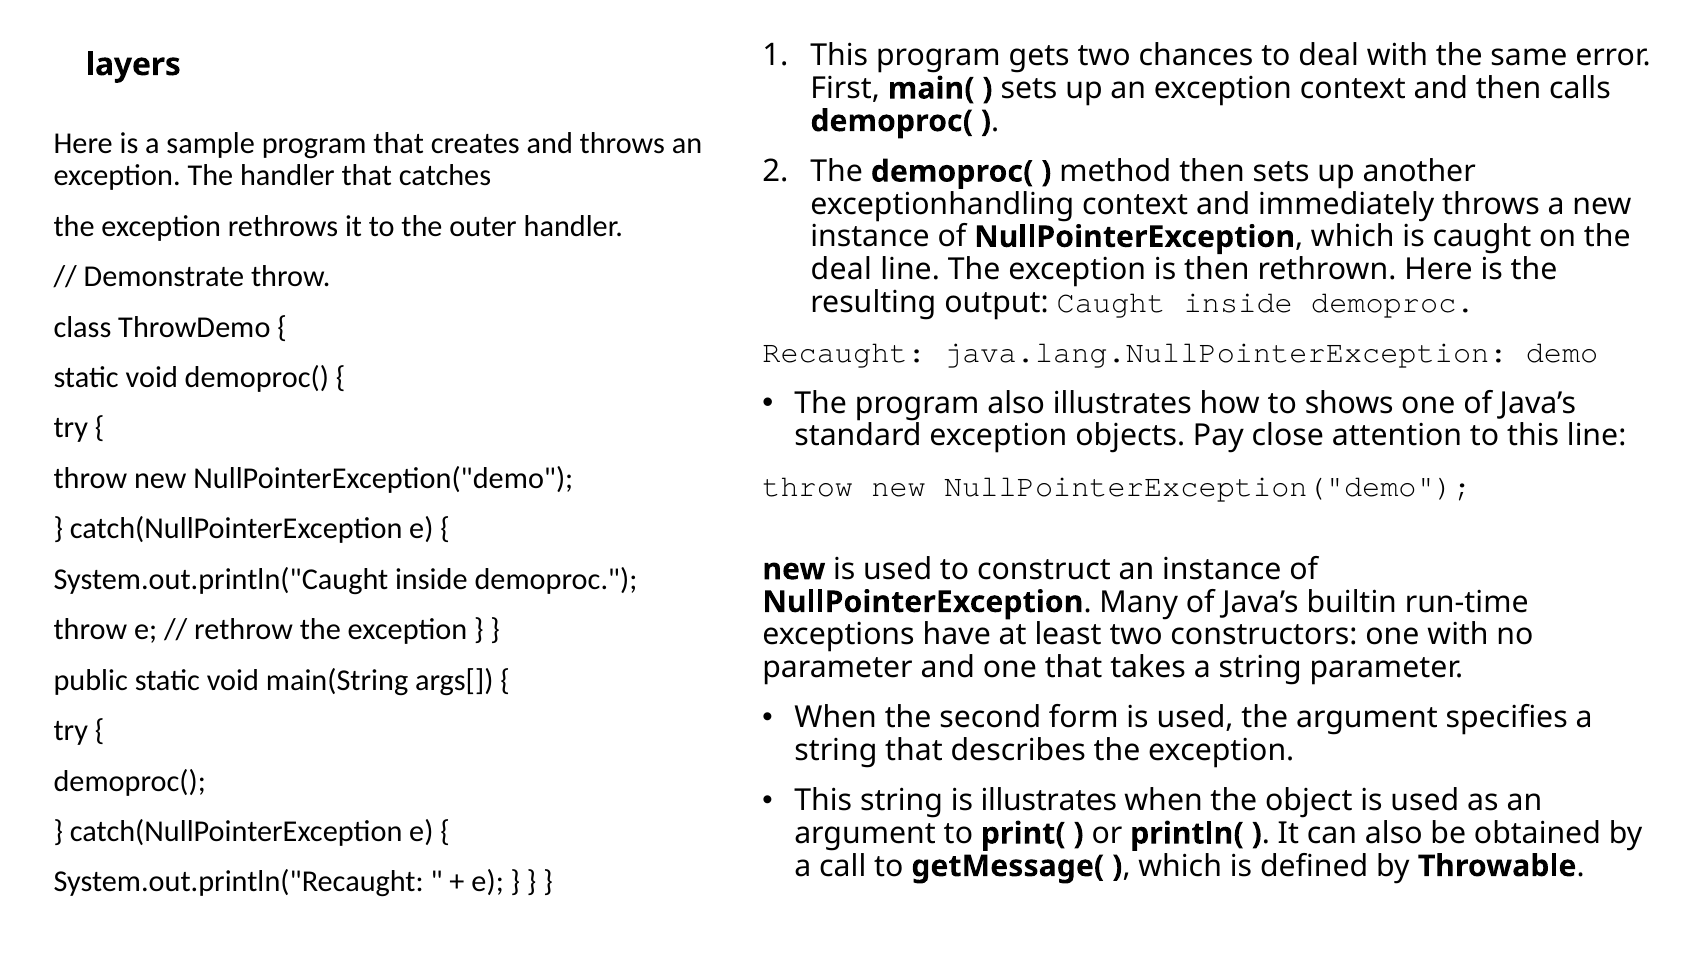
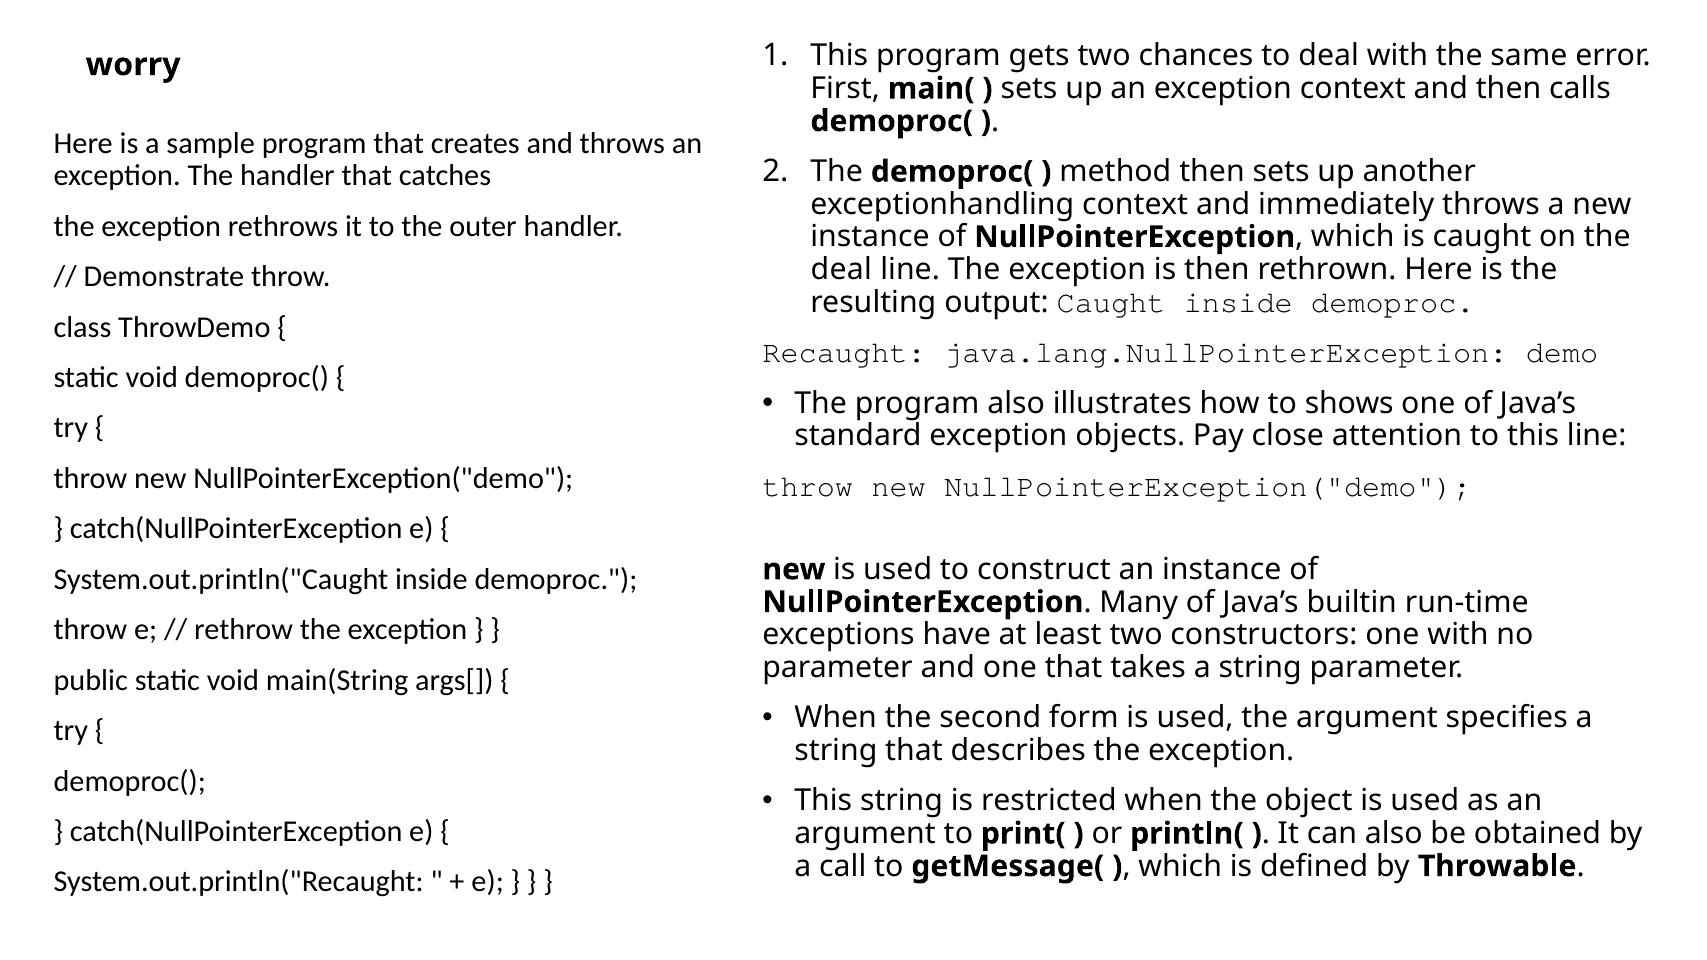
layers: layers -> worry (133, 65)
is illustrates: illustrates -> restricted (1049, 801)
